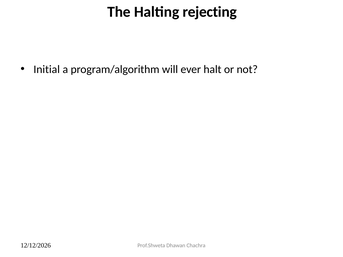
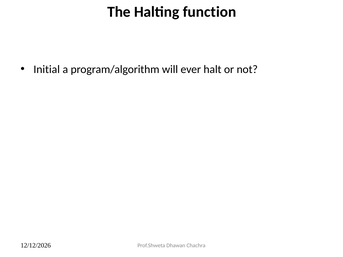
rejecting: rejecting -> function (210, 12)
